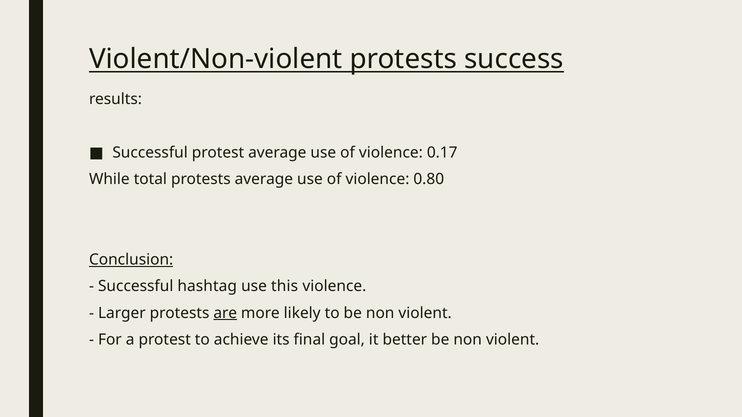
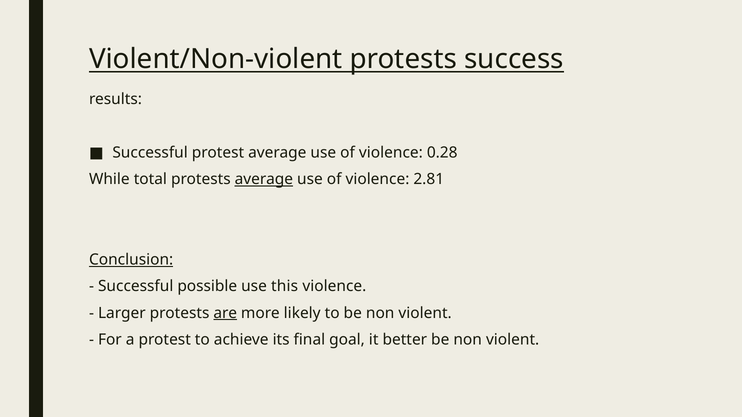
0.17: 0.17 -> 0.28 (442, 153)
average underline: none -> present (264, 180)
0.80: 0.80 -> 2.81 (429, 180)
hashtag: hashtag -> possible (207, 287)
